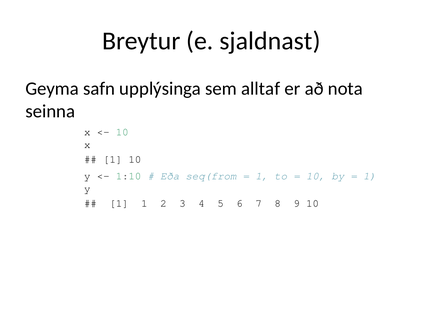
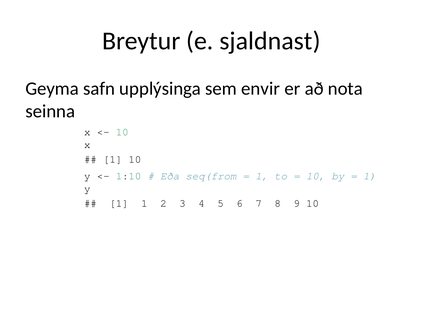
alltaf: alltaf -> envir (261, 89)
